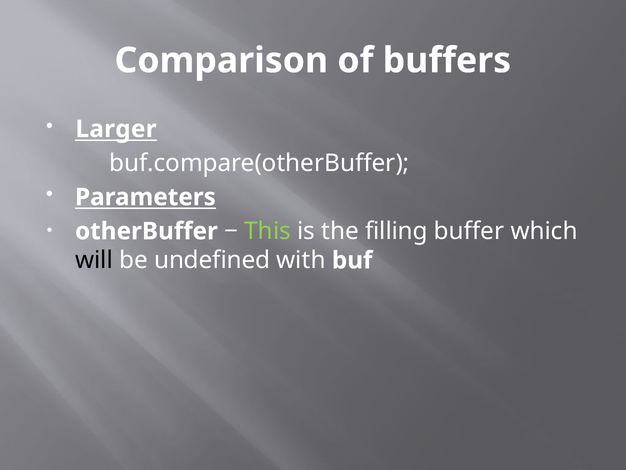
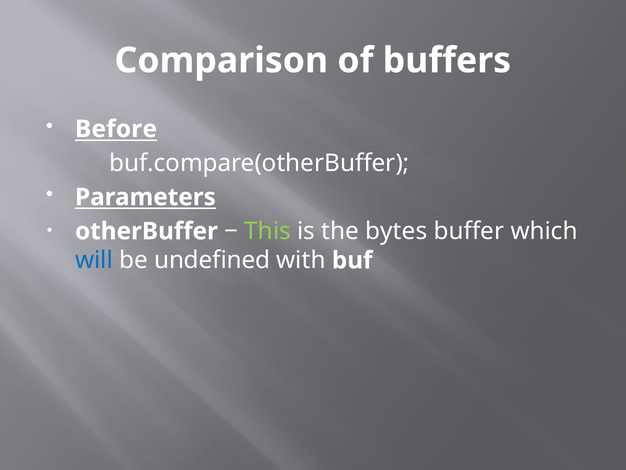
Larger: Larger -> Before (116, 129)
filling: filling -> bytes (396, 231)
will colour: black -> blue (94, 260)
